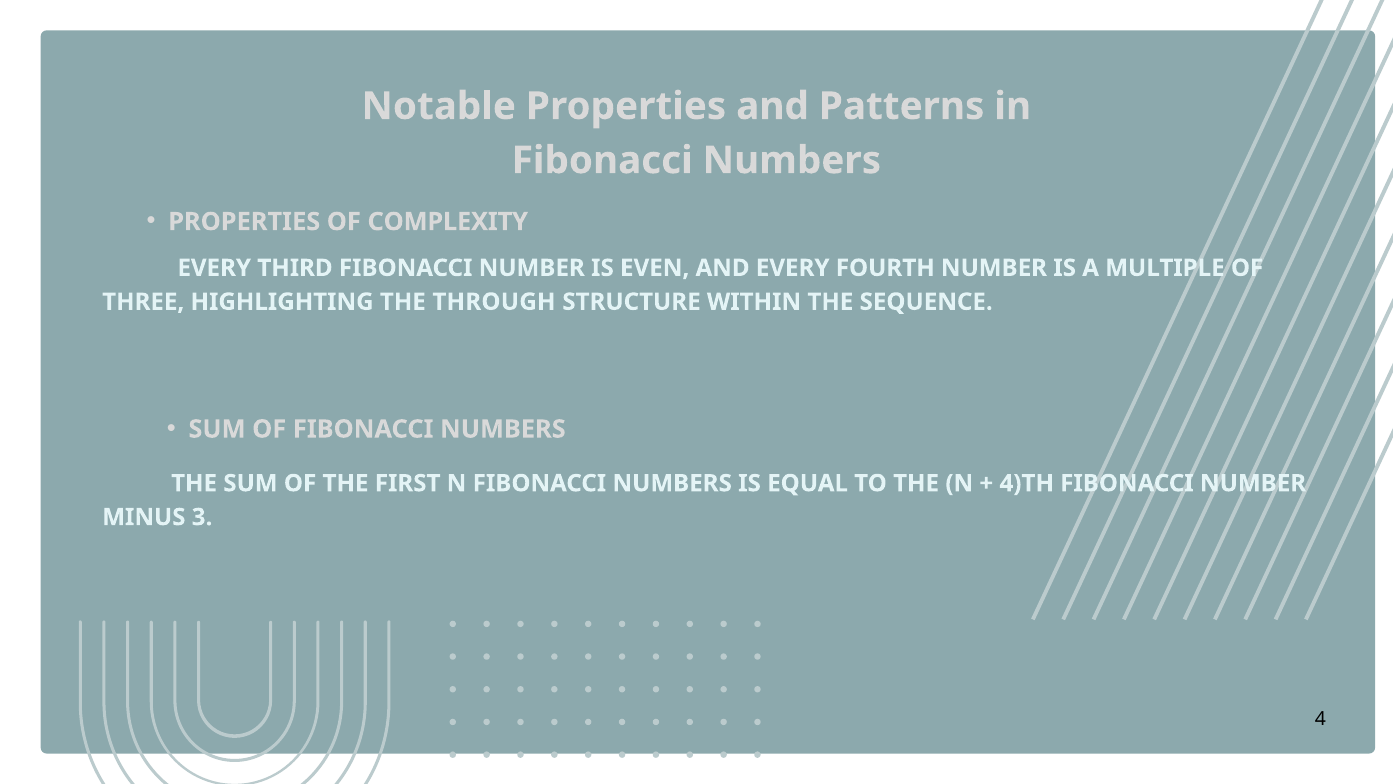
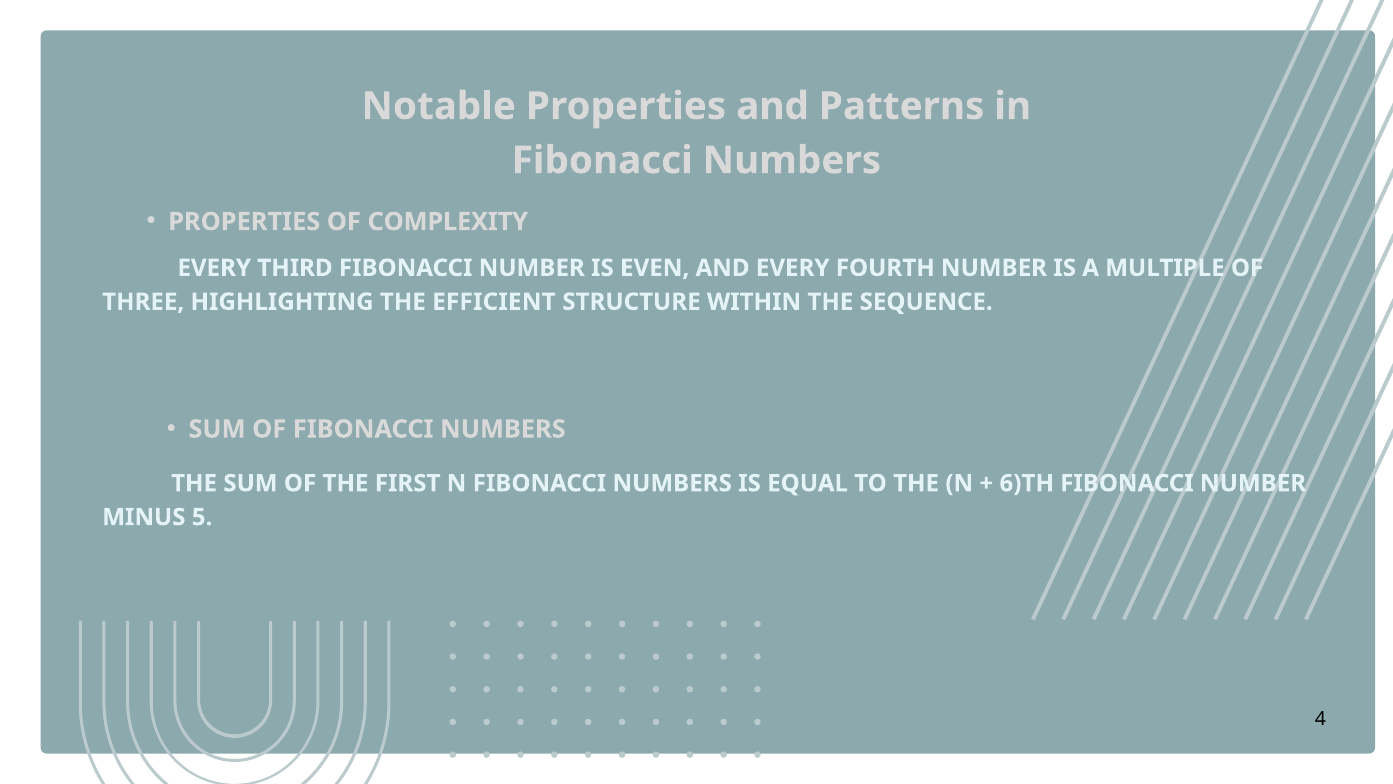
THROUGH: THROUGH -> EFFICIENT (494, 302)
4)TH: 4)TH -> 6)TH (1027, 483)
3: 3 -> 5 (202, 517)
